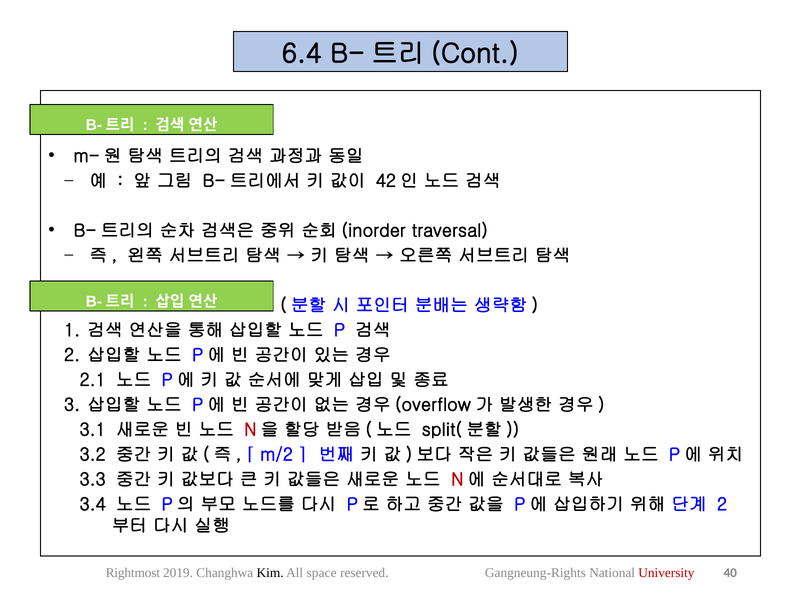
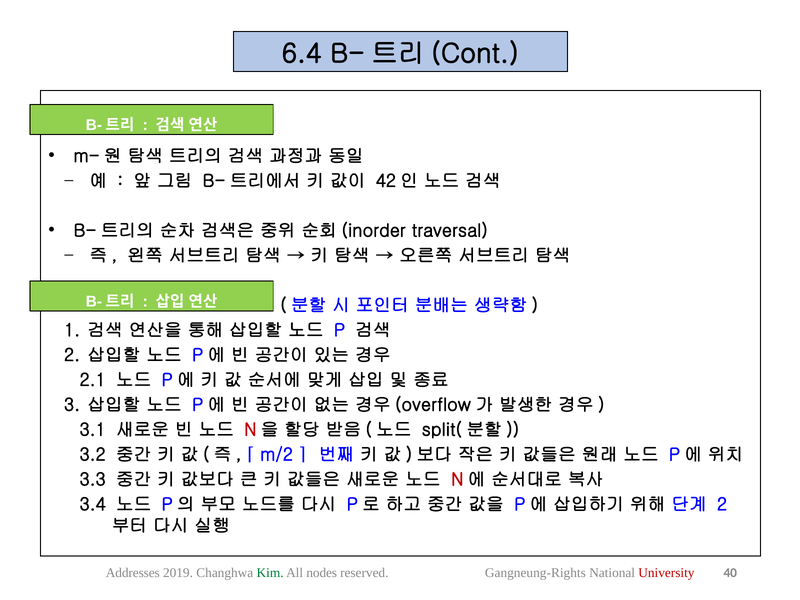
Rightmost: Rightmost -> Addresses (133, 573)
Kim colour: black -> green (270, 573)
space: space -> nodes (322, 573)
